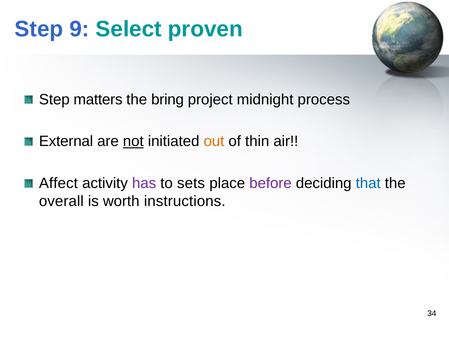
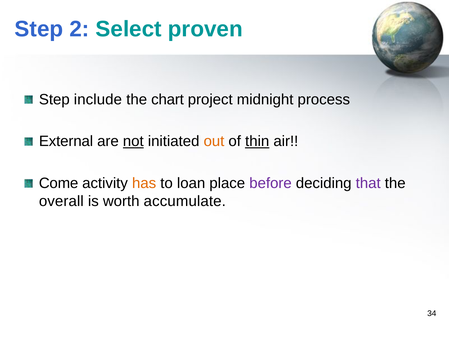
9: 9 -> 2 (79, 29)
matters: matters -> include (98, 99)
bring: bring -> chart (168, 99)
thin underline: none -> present (257, 141)
Affect: Affect -> Come (59, 183)
has colour: purple -> orange (144, 183)
sets: sets -> loan (191, 183)
that colour: blue -> purple (368, 183)
instructions: instructions -> accumulate (185, 201)
